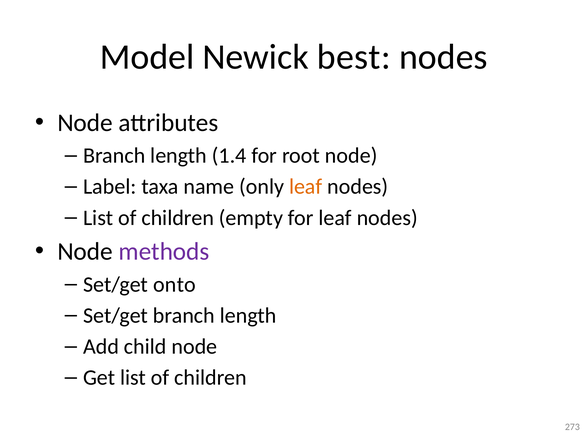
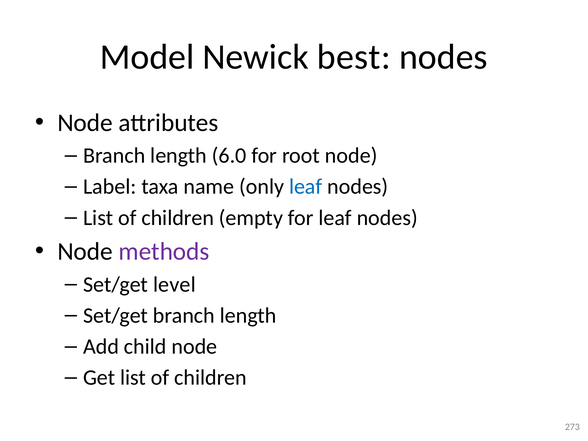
1.4: 1.4 -> 6.0 (229, 156)
leaf colour: orange -> blue (306, 187)
onto: onto -> level (174, 284)
